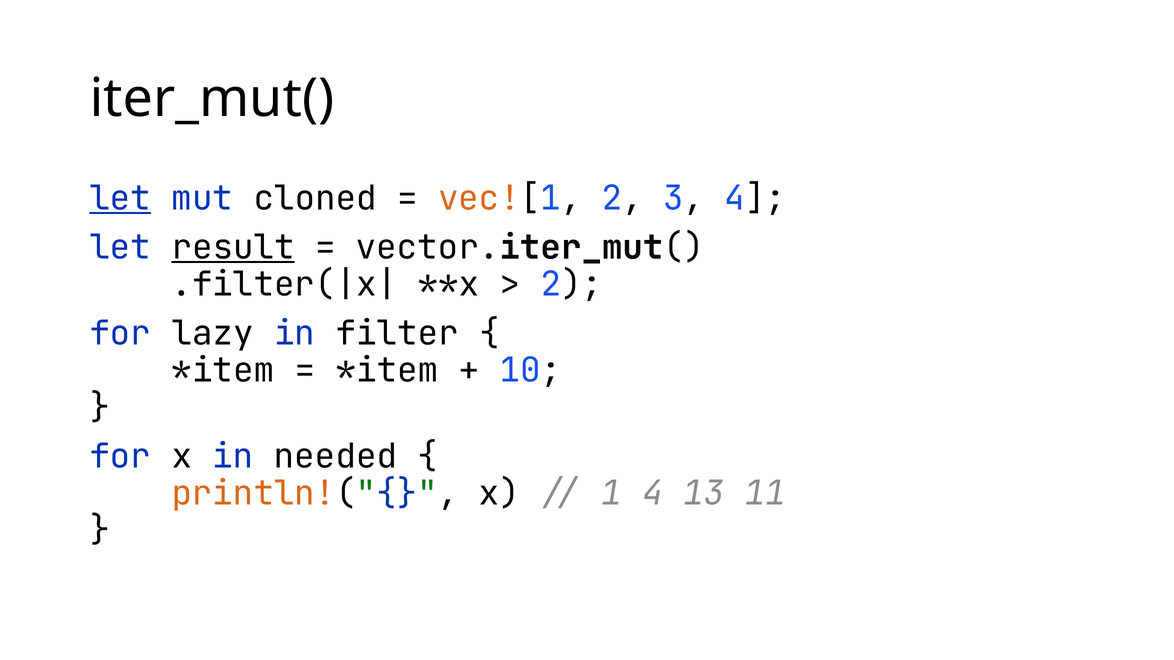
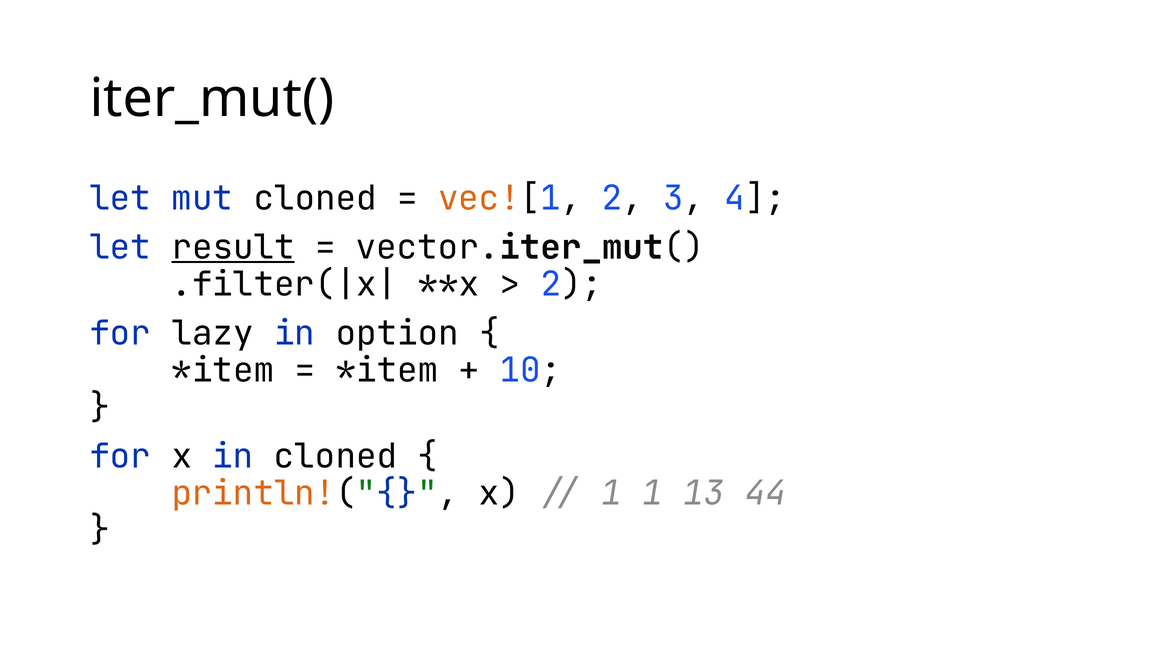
let underline: present -> none (120, 198)
filter: filter -> option (397, 334)
in needed: needed -> cloned (336, 457)
1 4: 4 -> 1 (653, 494)
11: 11 -> 44 (765, 494)
